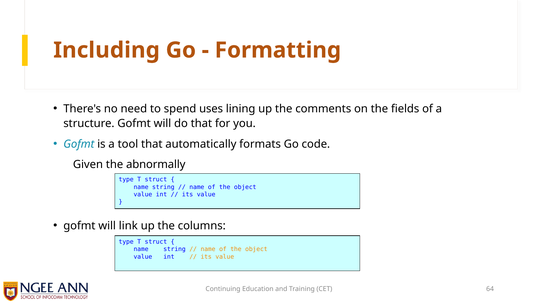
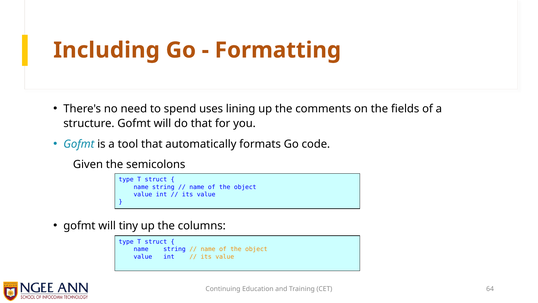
abnormally: abnormally -> semicolons (156, 164)
link: link -> tiny (128, 226)
